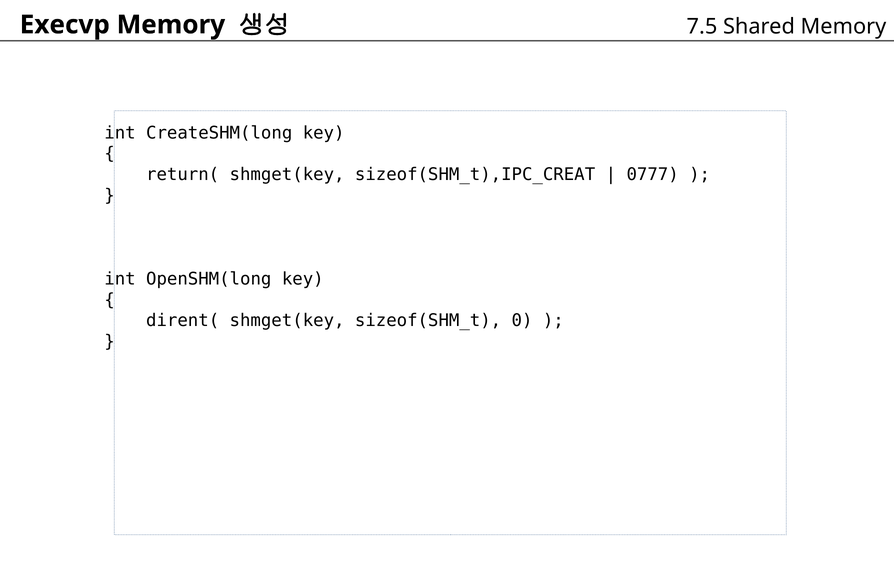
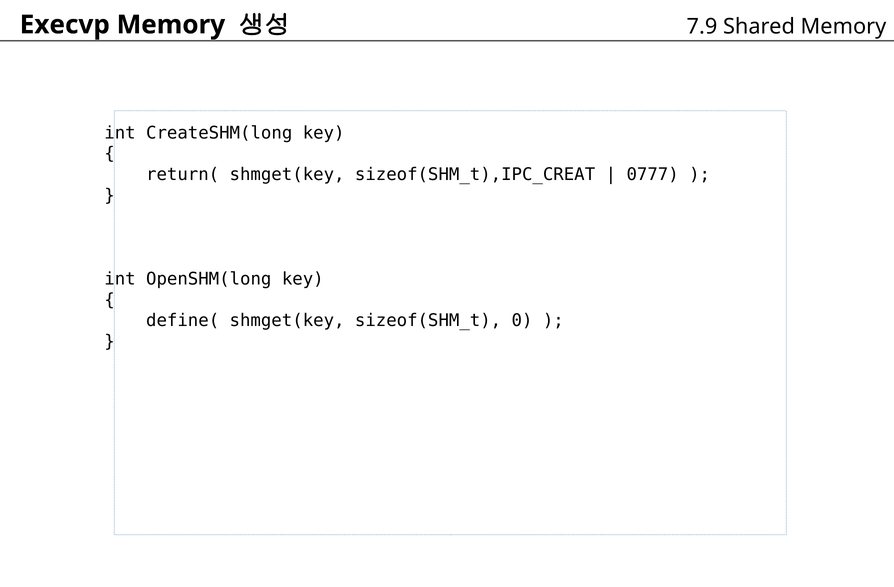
7.5: 7.5 -> 7.9 (702, 26)
dirent(: dirent( -> define( (183, 321)
